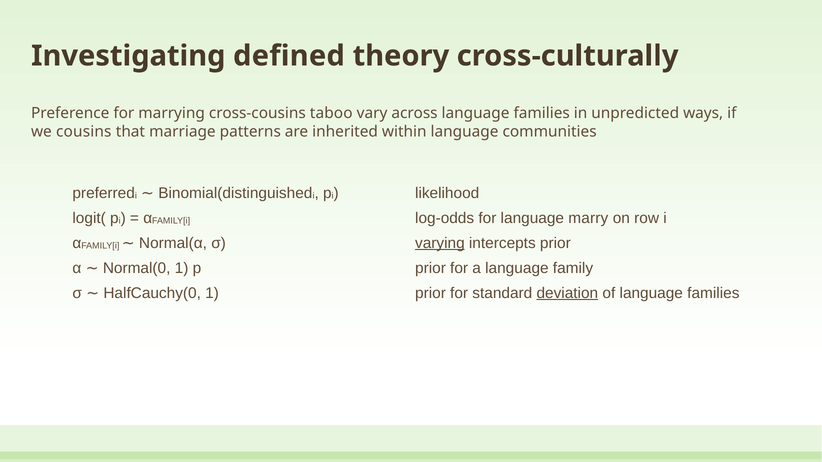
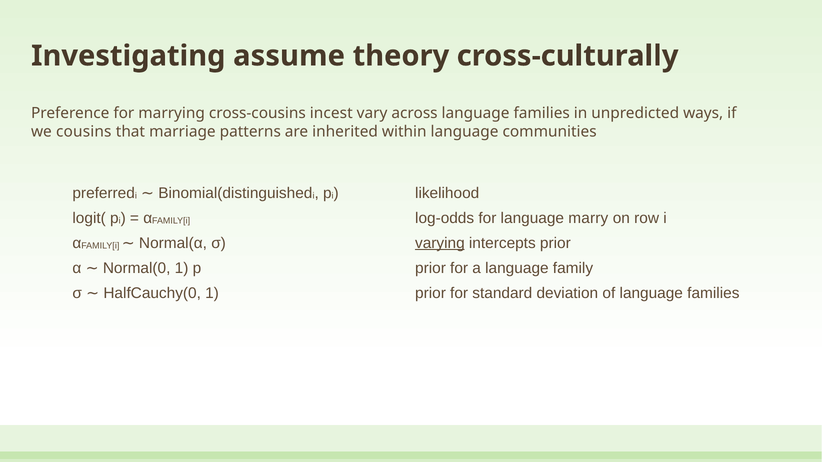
defined: defined -> assume (289, 56)
taboo: taboo -> incest (331, 113)
deviation underline: present -> none (567, 293)
